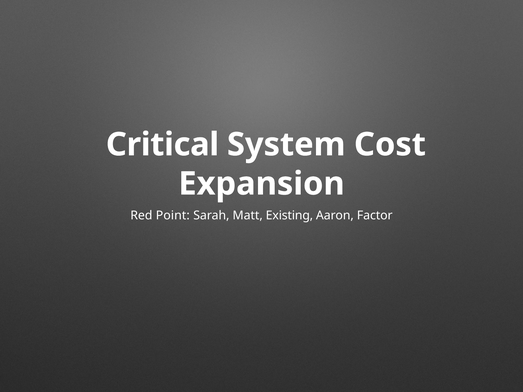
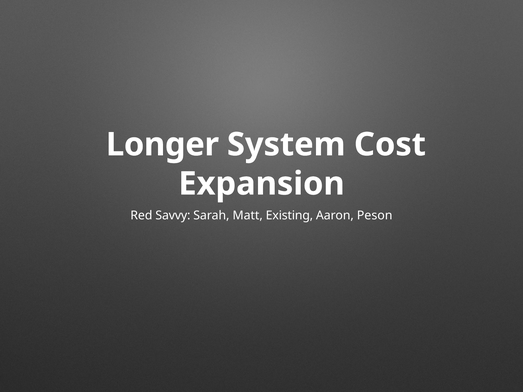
Critical: Critical -> Longer (162, 145)
Point: Point -> Savvy (173, 216)
Factor: Factor -> Peson (375, 216)
